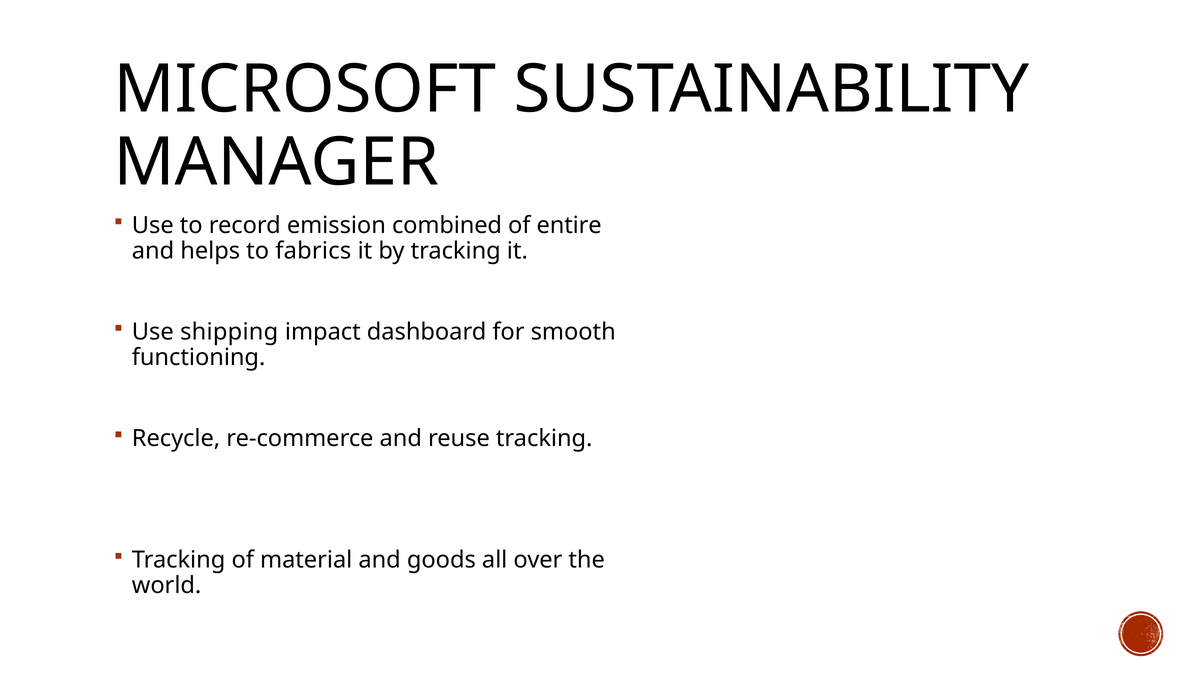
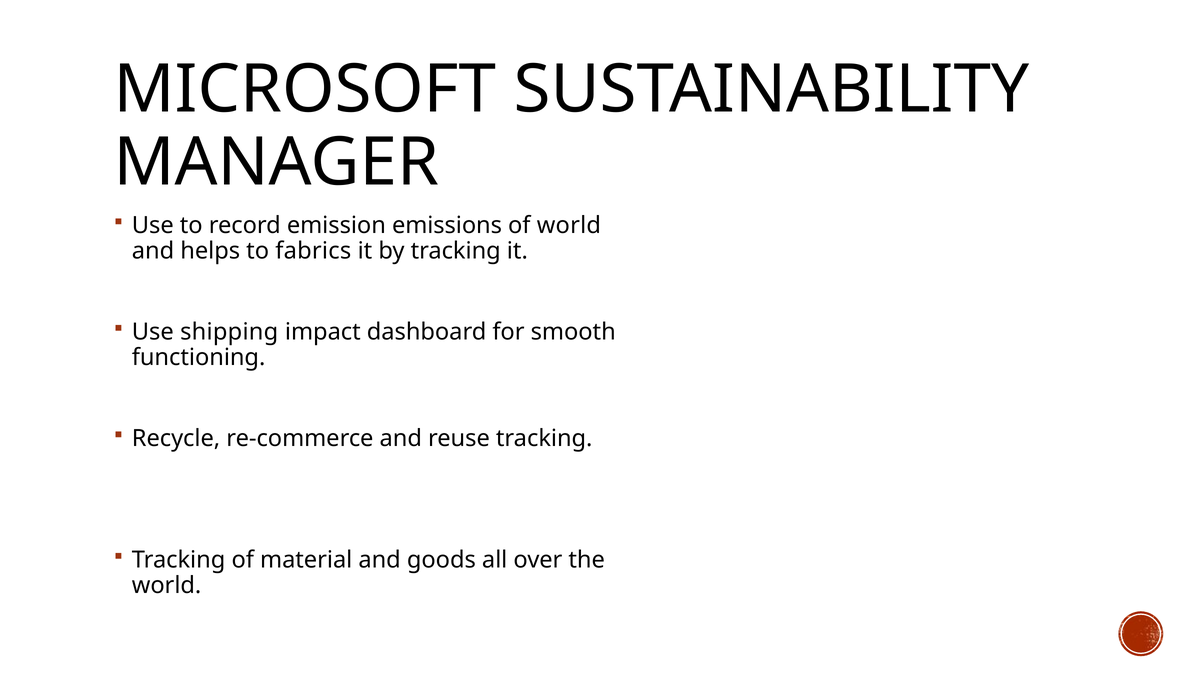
combined: combined -> emissions (447, 225)
of entire: entire -> world (569, 225)
